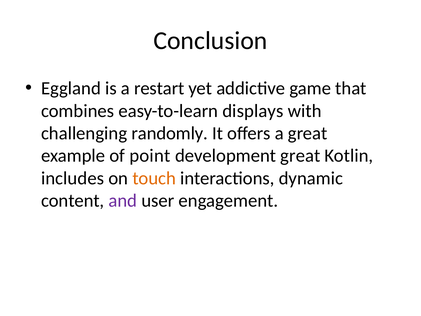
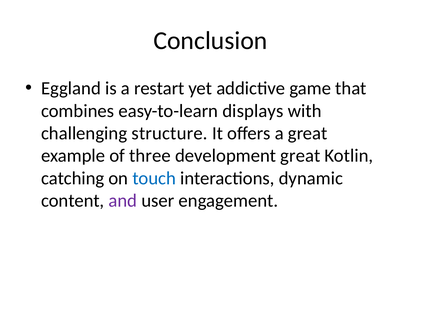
randomly: randomly -> structure (170, 133)
point: point -> three (150, 156)
includes: includes -> catching (73, 178)
touch colour: orange -> blue (154, 178)
